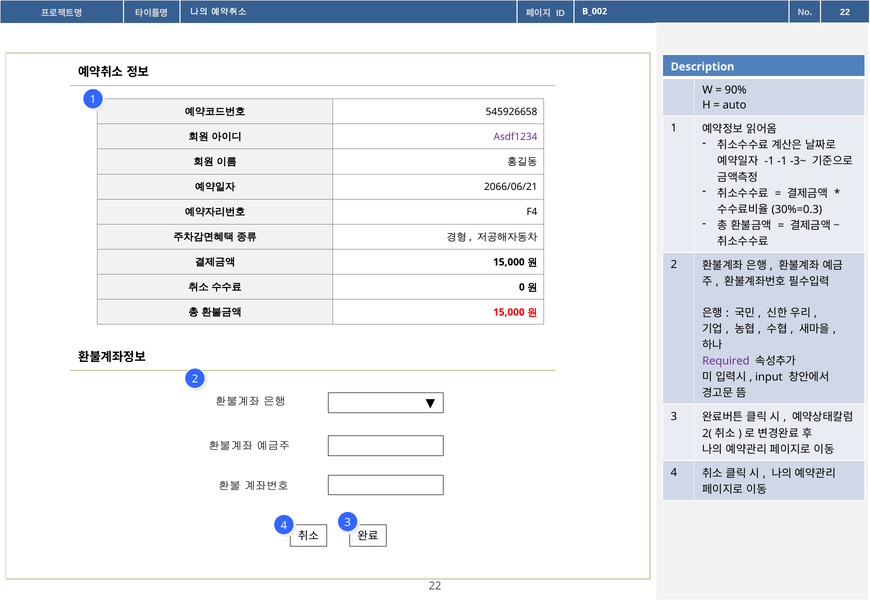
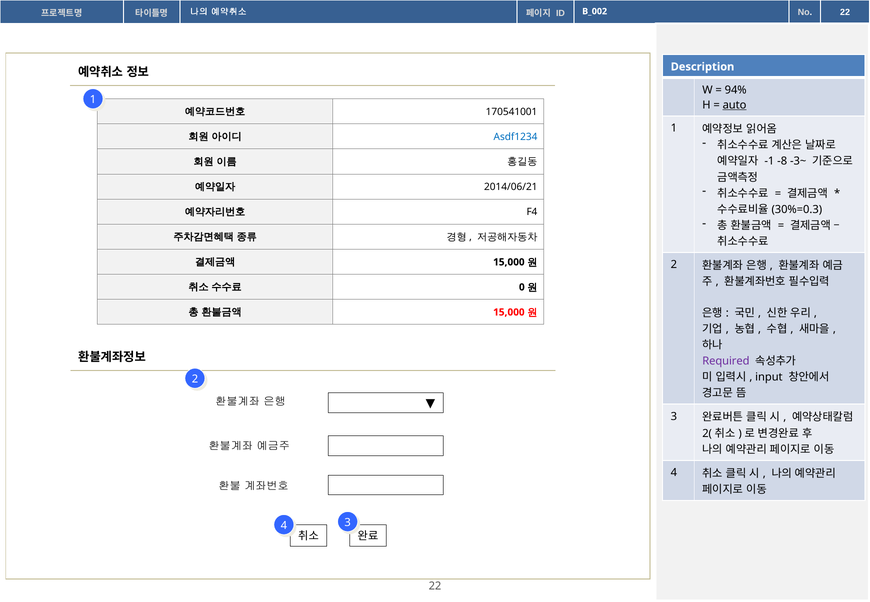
90%: 90% -> 94% (736, 90)
auto underline: none -> present (735, 105)
545926658: 545926658 -> 170541001 (512, 112)
Asdf1234 colour: purple -> blue (515, 137)
-1 -1: -1 -> -8 (782, 161)
2066/06/21: 2066/06/21 -> 2014/06/21 (511, 187)
